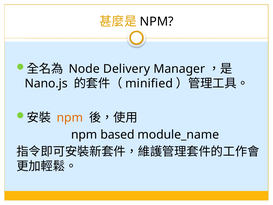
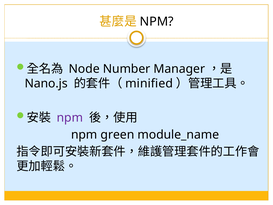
Delivery: Delivery -> Number (127, 69)
npm colour: orange -> purple (70, 117)
based: based -> green (117, 134)
